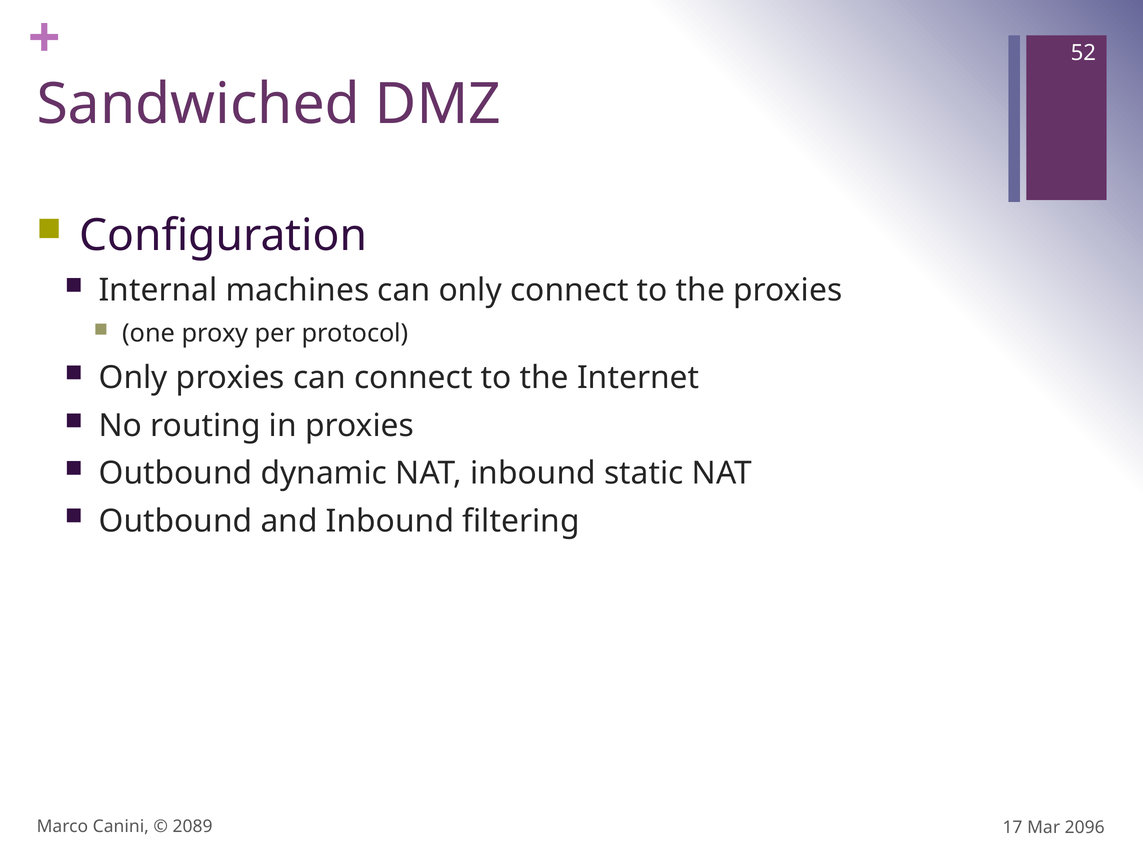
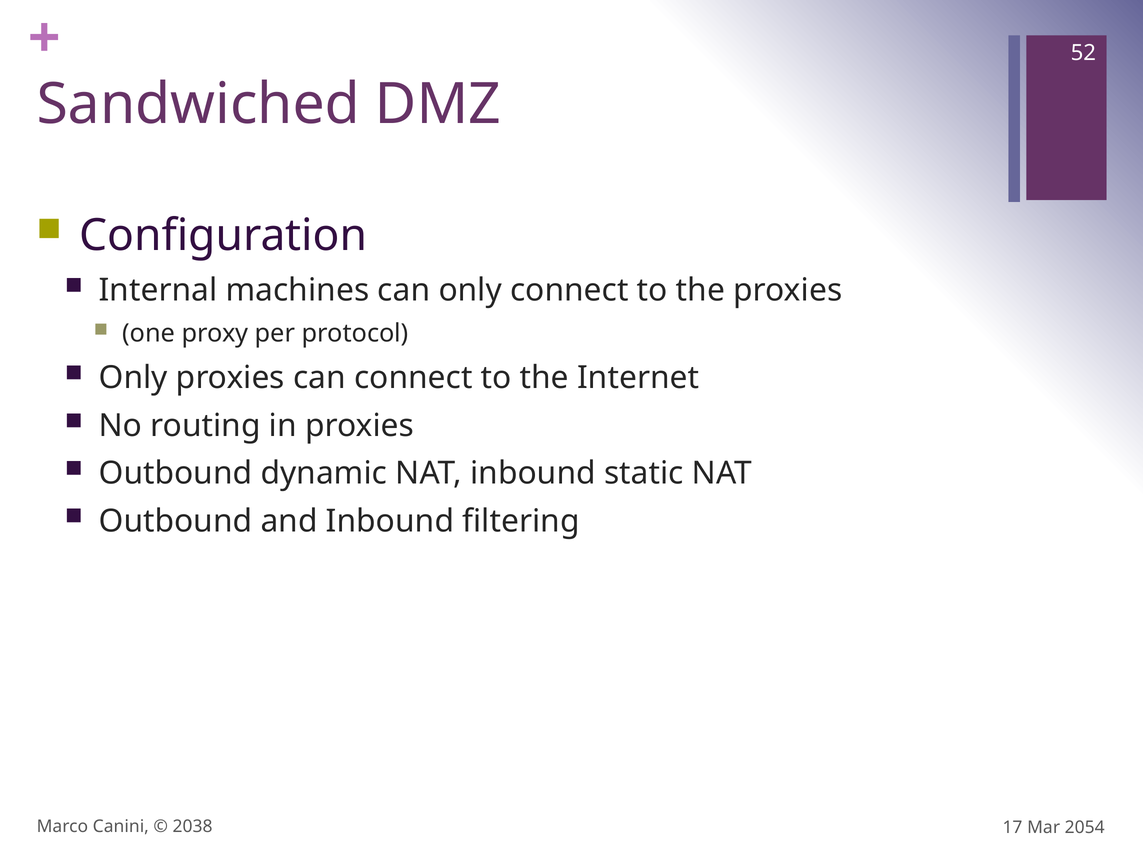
2089: 2089 -> 2038 (193, 826)
2096: 2096 -> 2054 (1085, 827)
